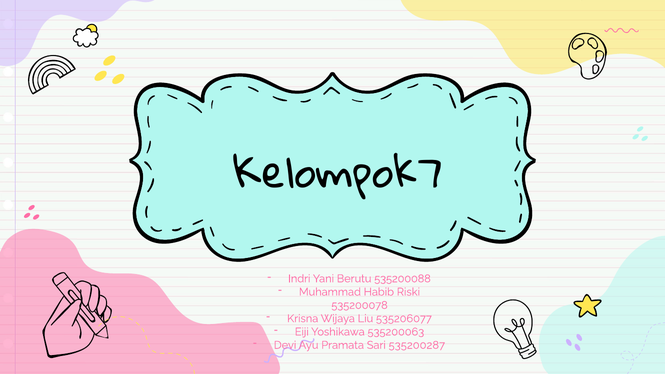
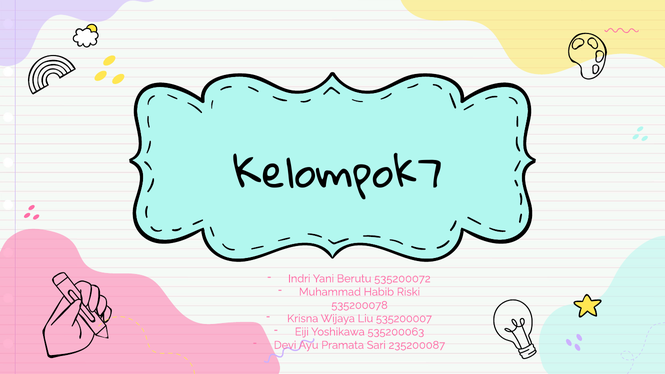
535200088: 535200088 -> 535200072 (402, 279)
535206077: 535206077 -> 535200007 (404, 319)
535200287: 535200287 -> 235200087 (417, 345)
